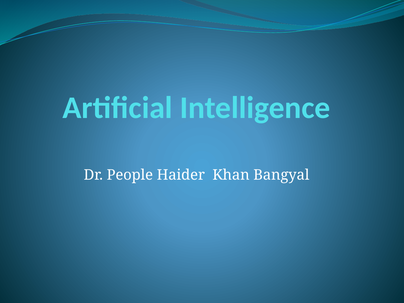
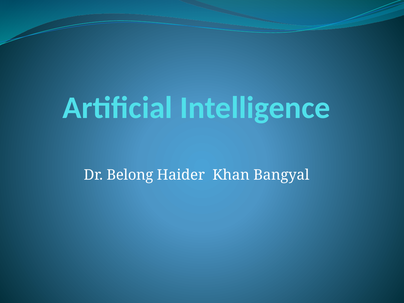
People: People -> Belong (130, 175)
